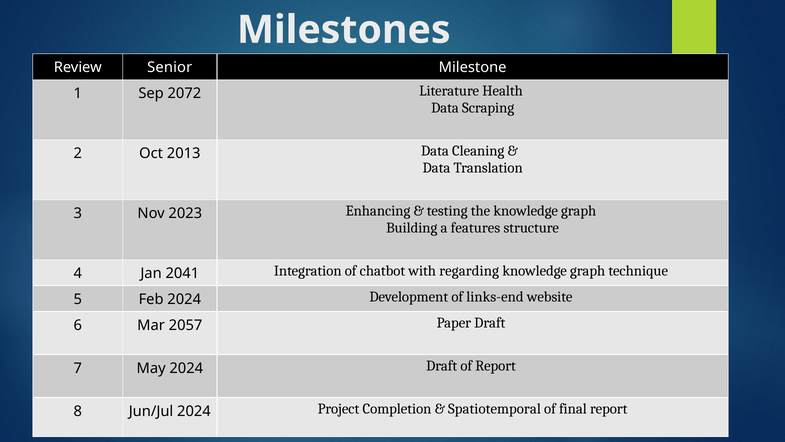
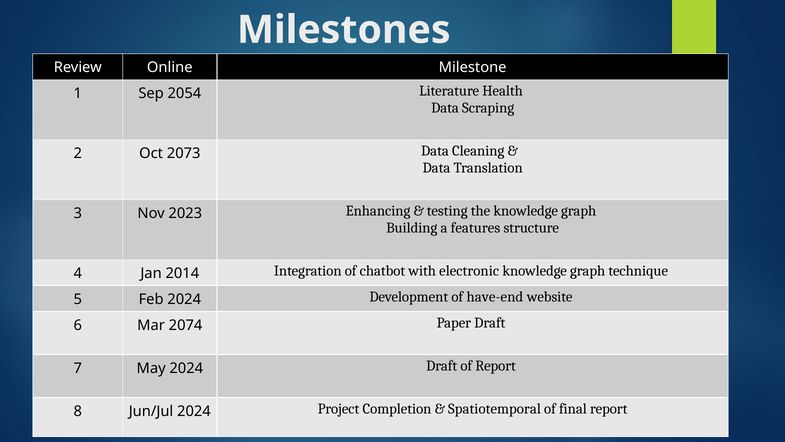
Senior: Senior -> Online (170, 67)
2072: 2072 -> 2054 (184, 93)
2013: 2013 -> 2073 (184, 153)
2041: 2041 -> 2014 (182, 273)
regarding: regarding -> electronic (469, 271)
links-end: links-end -> have-end (495, 297)
2057: 2057 -> 2074 (186, 325)
